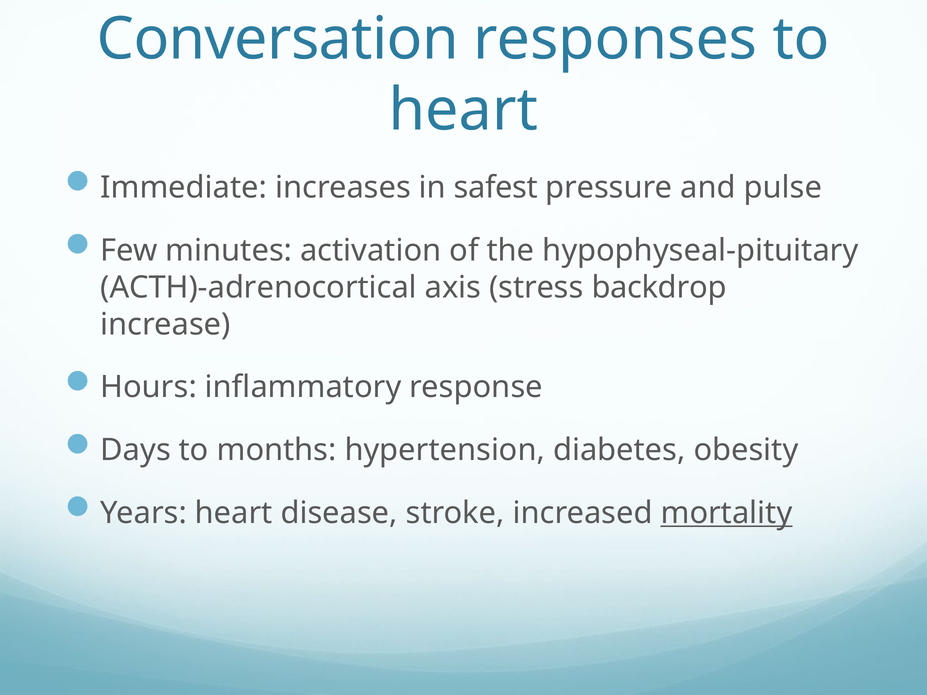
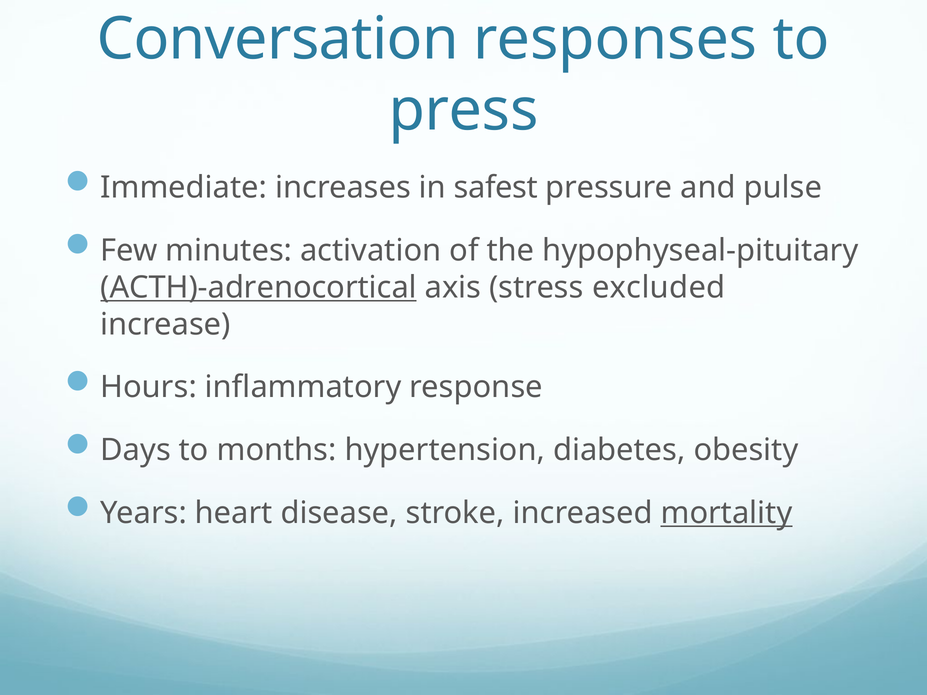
heart: heart -> press (464, 110)
ACTH)-adrenocortical underline: none -> present (259, 287)
backdrop: backdrop -> excluded (659, 287)
